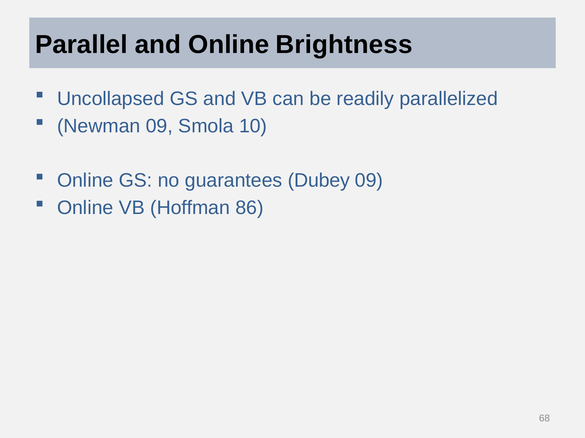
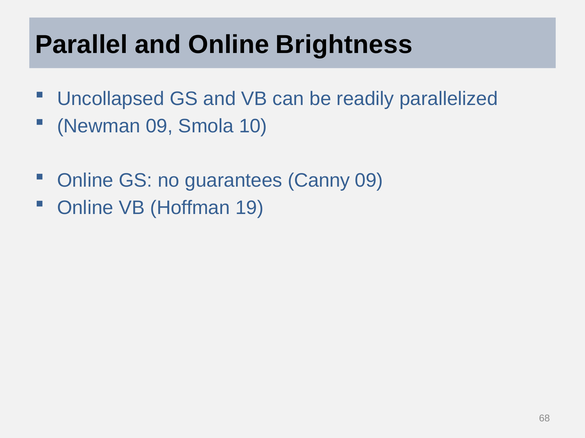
Dubey: Dubey -> Canny (319, 181)
86: 86 -> 19 (250, 208)
